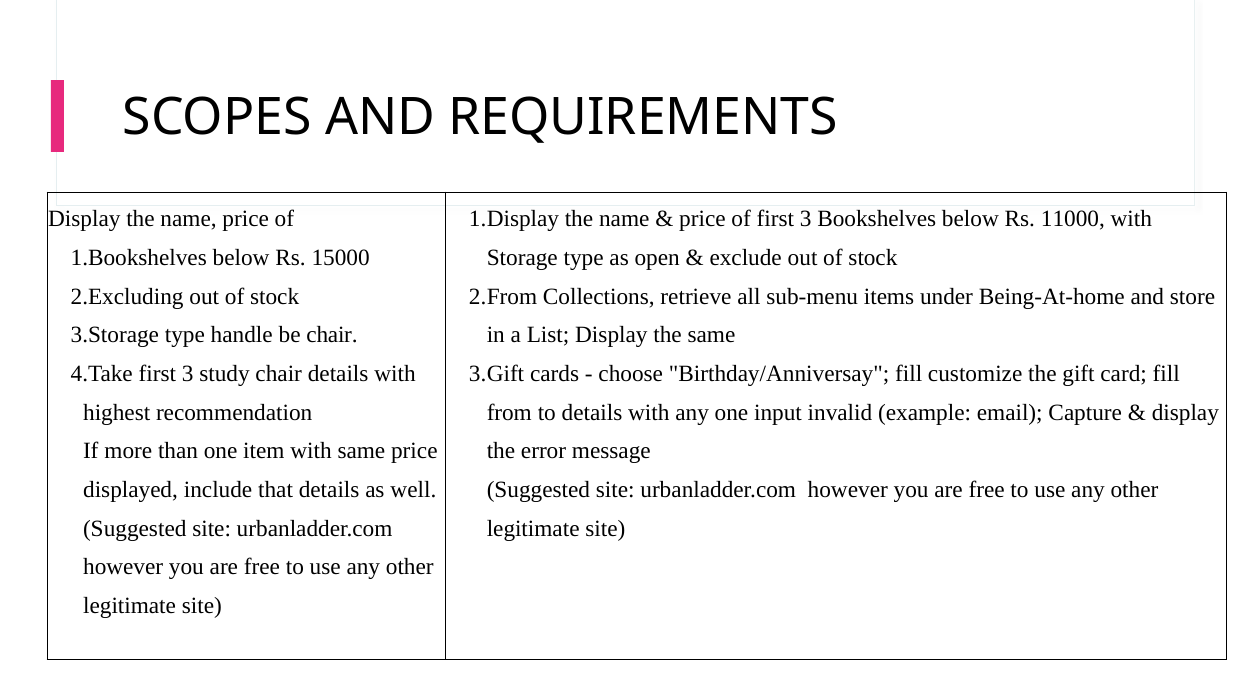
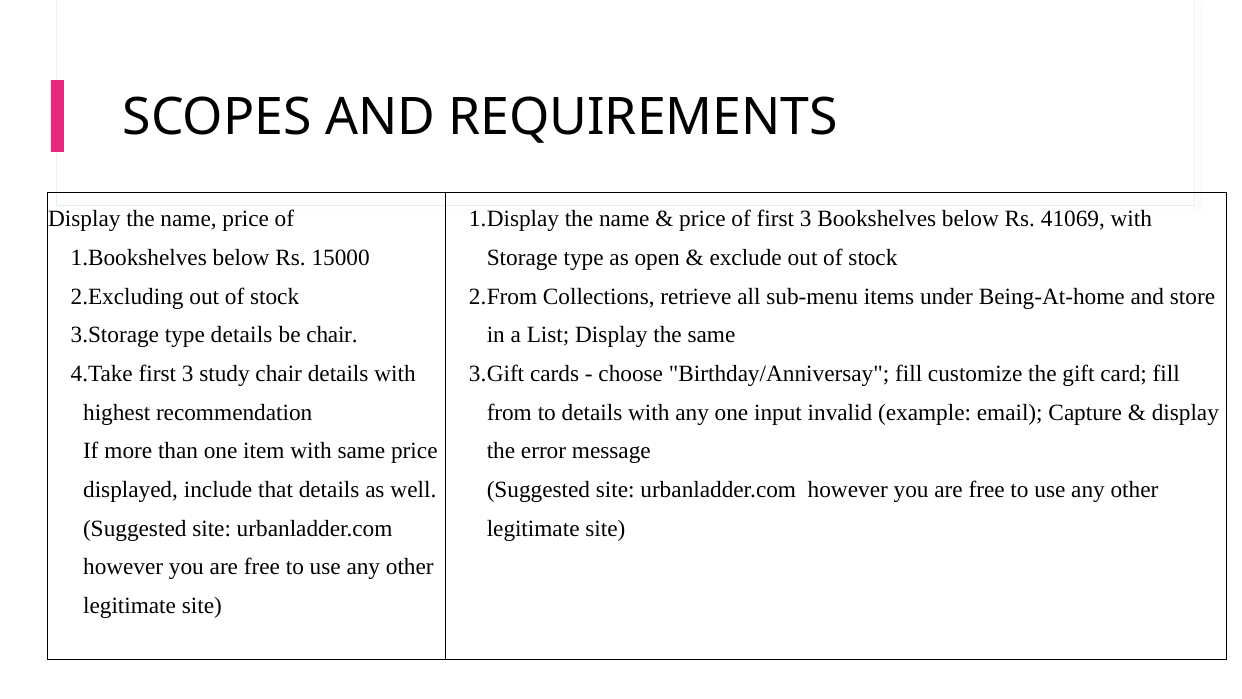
11000: 11000 -> 41069 (1073, 219)
type handle: handle -> details (242, 335)
